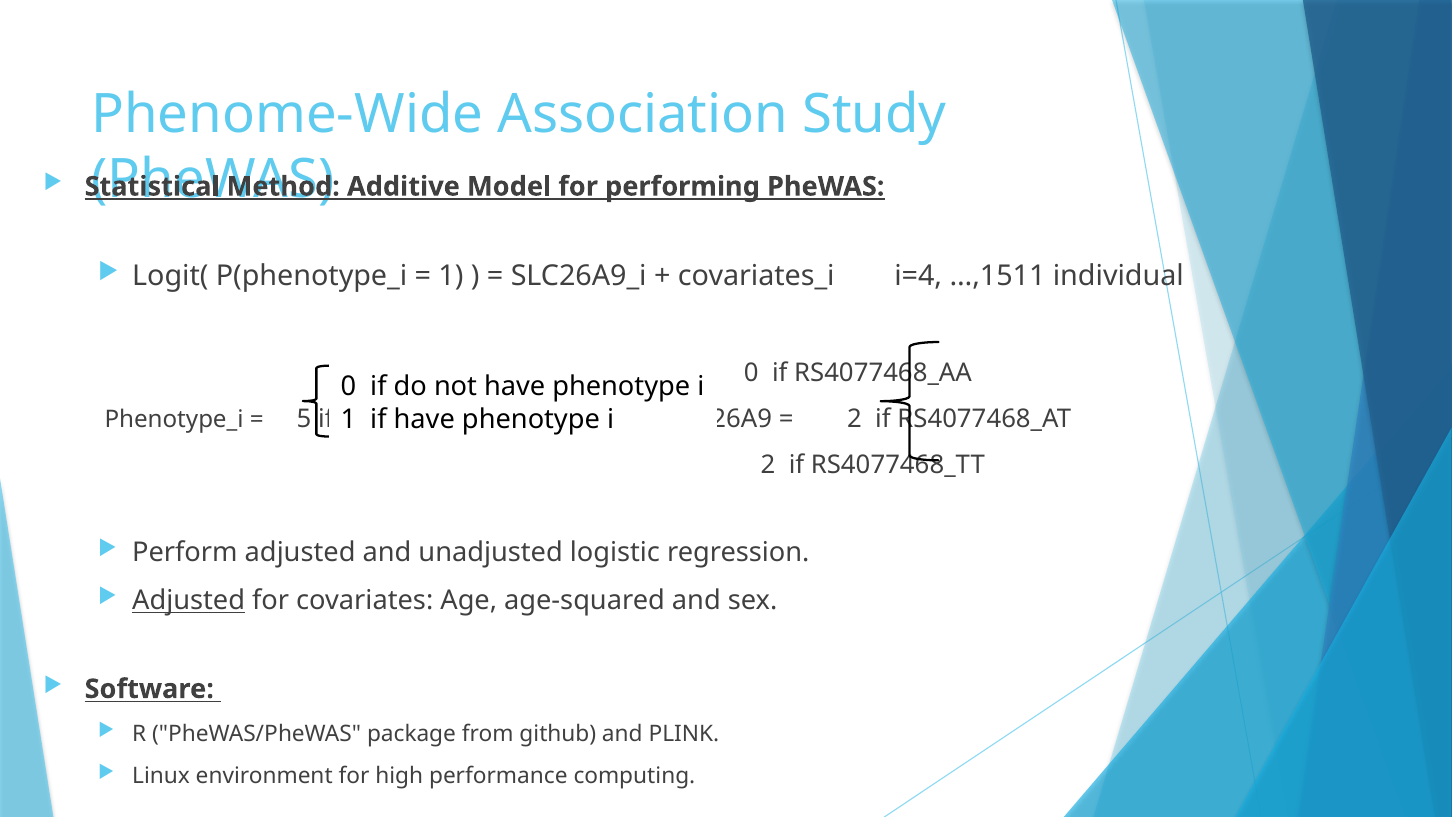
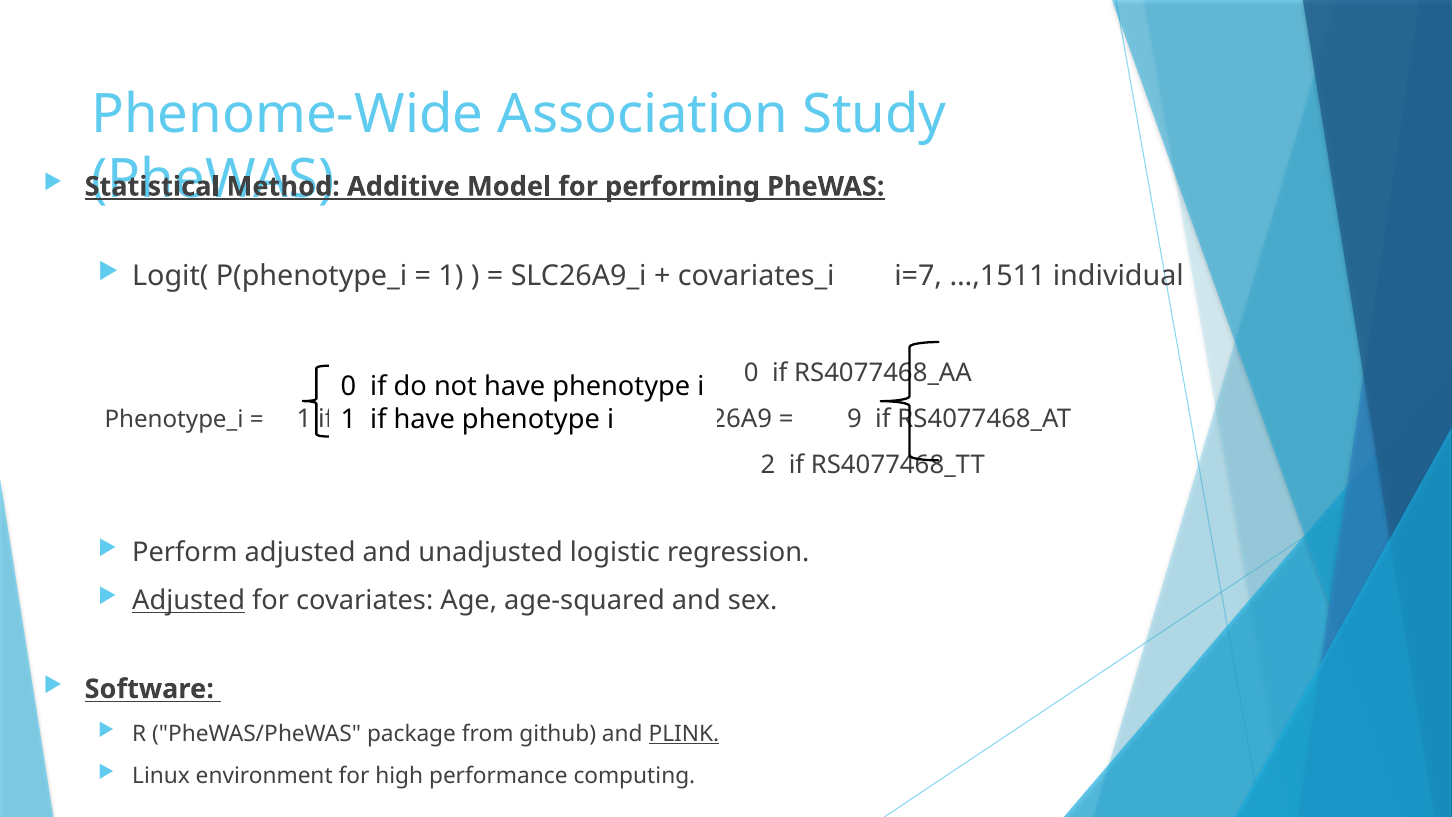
i=4: i=4 -> i=7 (918, 276)
5: 5 -> 1 (304, 419)
2: 2 -> 9 (854, 419)
PLINK underline: none -> present (684, 734)
